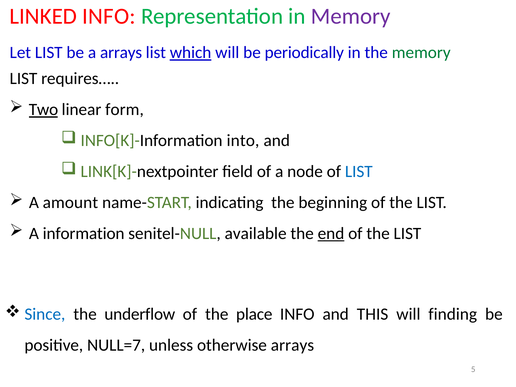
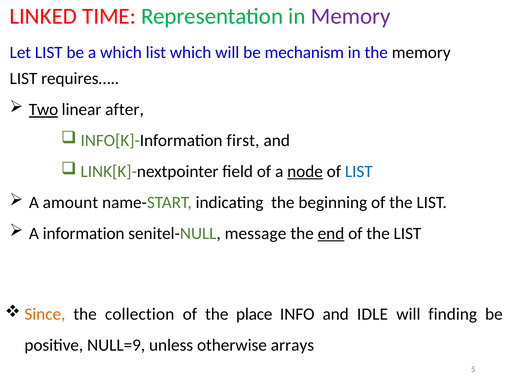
LINKED INFO: INFO -> TIME (109, 16)
a arrays: arrays -> which (121, 53)
which underline: present -> none (191, 53)
periodically: periodically -> mechanism (304, 53)
memory colour: green -> black (421, 53)
form: form -> after (125, 110)
into: into -> first (243, 141)
node underline: none -> present (305, 172)
available: available -> message (255, 233)
Since colour: blue -> orange (45, 314)
underflow: underflow -> collection (140, 314)
THIS: THIS -> IDLE (372, 314)
NULL=7: NULL=7 -> NULL=9 (116, 345)
